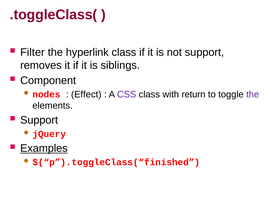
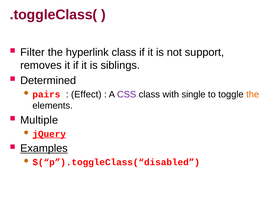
Component: Component -> Determined (48, 80)
nodes: nodes -> pairs (46, 94)
return: return -> single (194, 94)
the colour: purple -> orange (253, 94)
Support: Support -> Multiple (39, 120)
jQuery underline: none -> present (49, 133)
$(“p”).toggleClass(“finished: $(“p”).toggleClass(“finished -> $(“p”).toggleClass(“disabled (116, 162)
